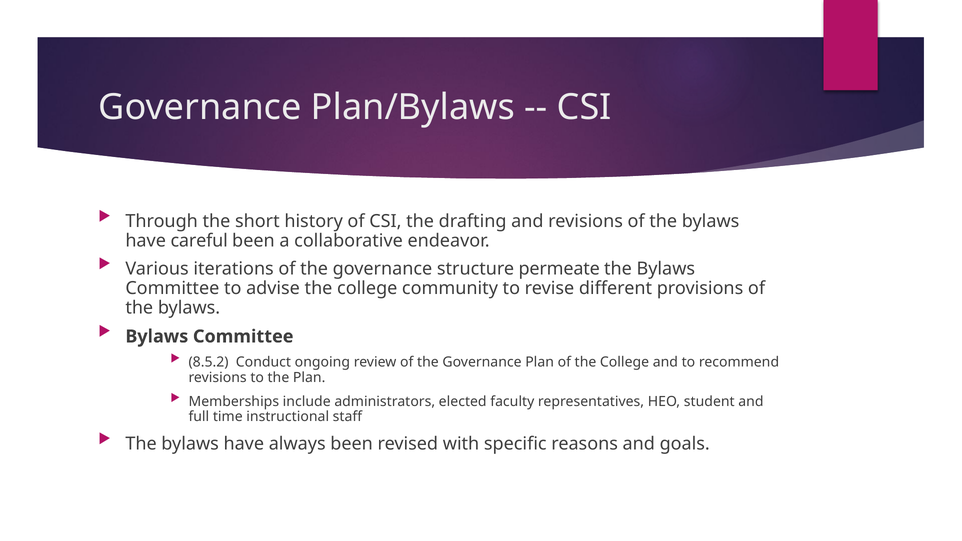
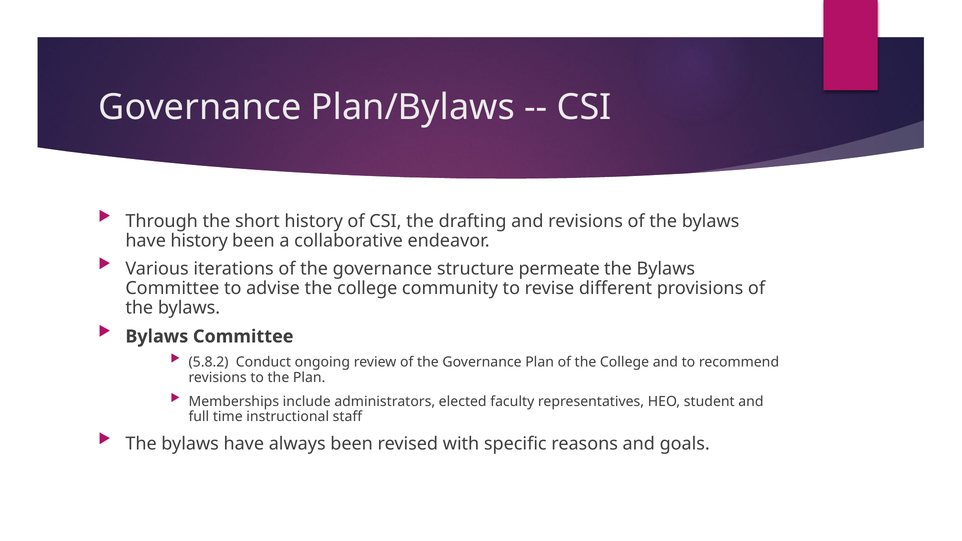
have careful: careful -> history (199, 241)
8.5.2: 8.5.2 -> 5.8.2 (209, 362)
